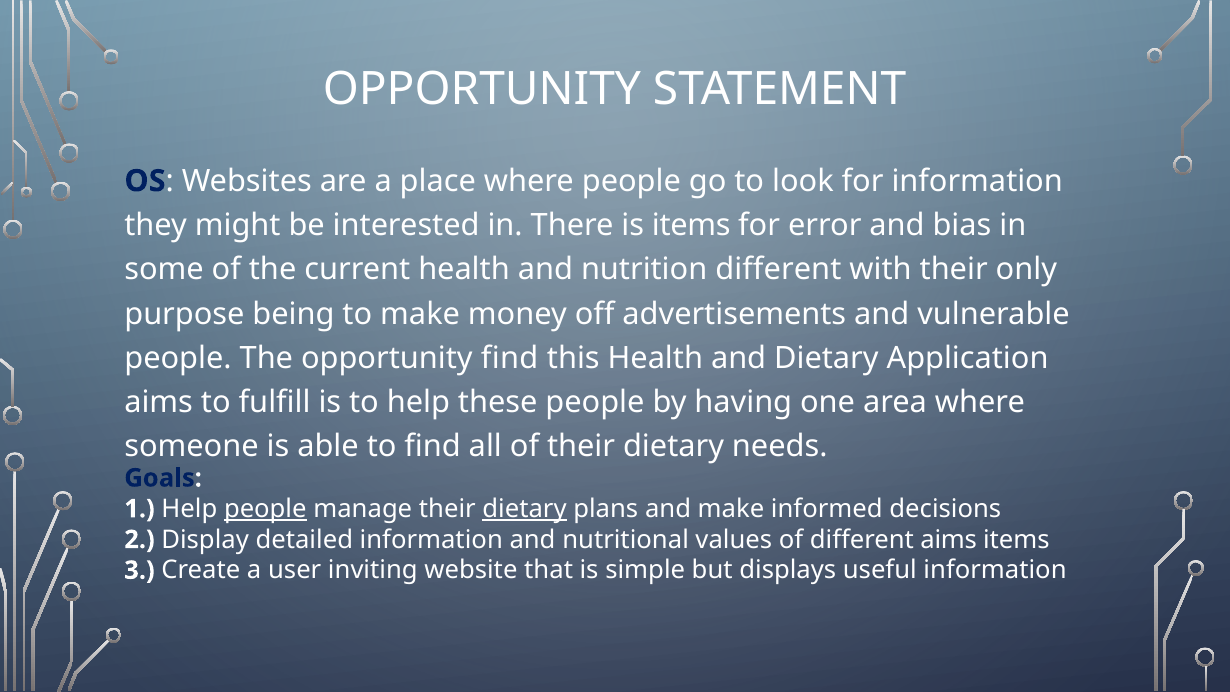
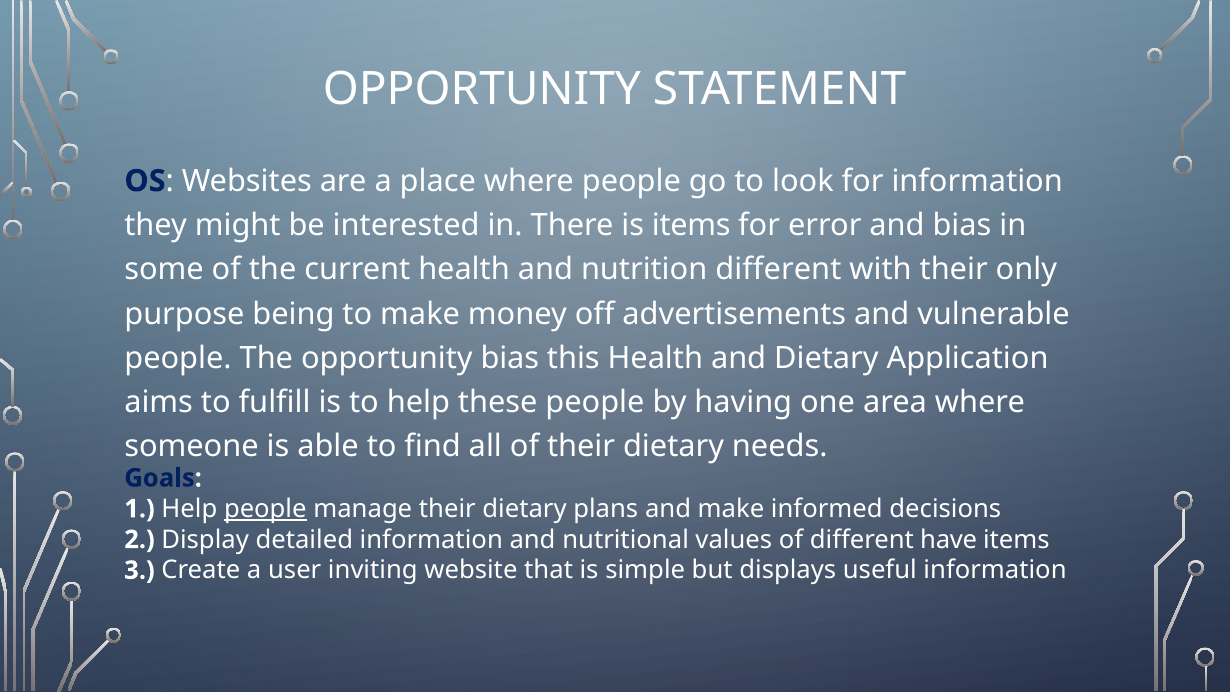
opportunity find: find -> bias (510, 358)
dietary underline: present -> none (525, 509)
different aims: aims -> have (949, 539)
